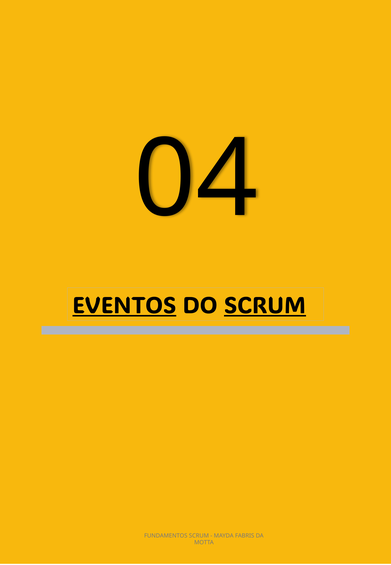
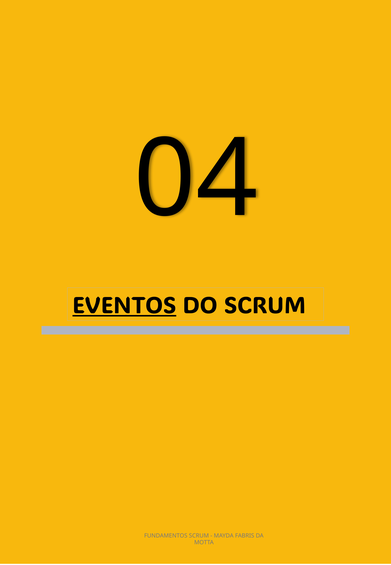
SCRUM underline: present -> none (265, 306)
